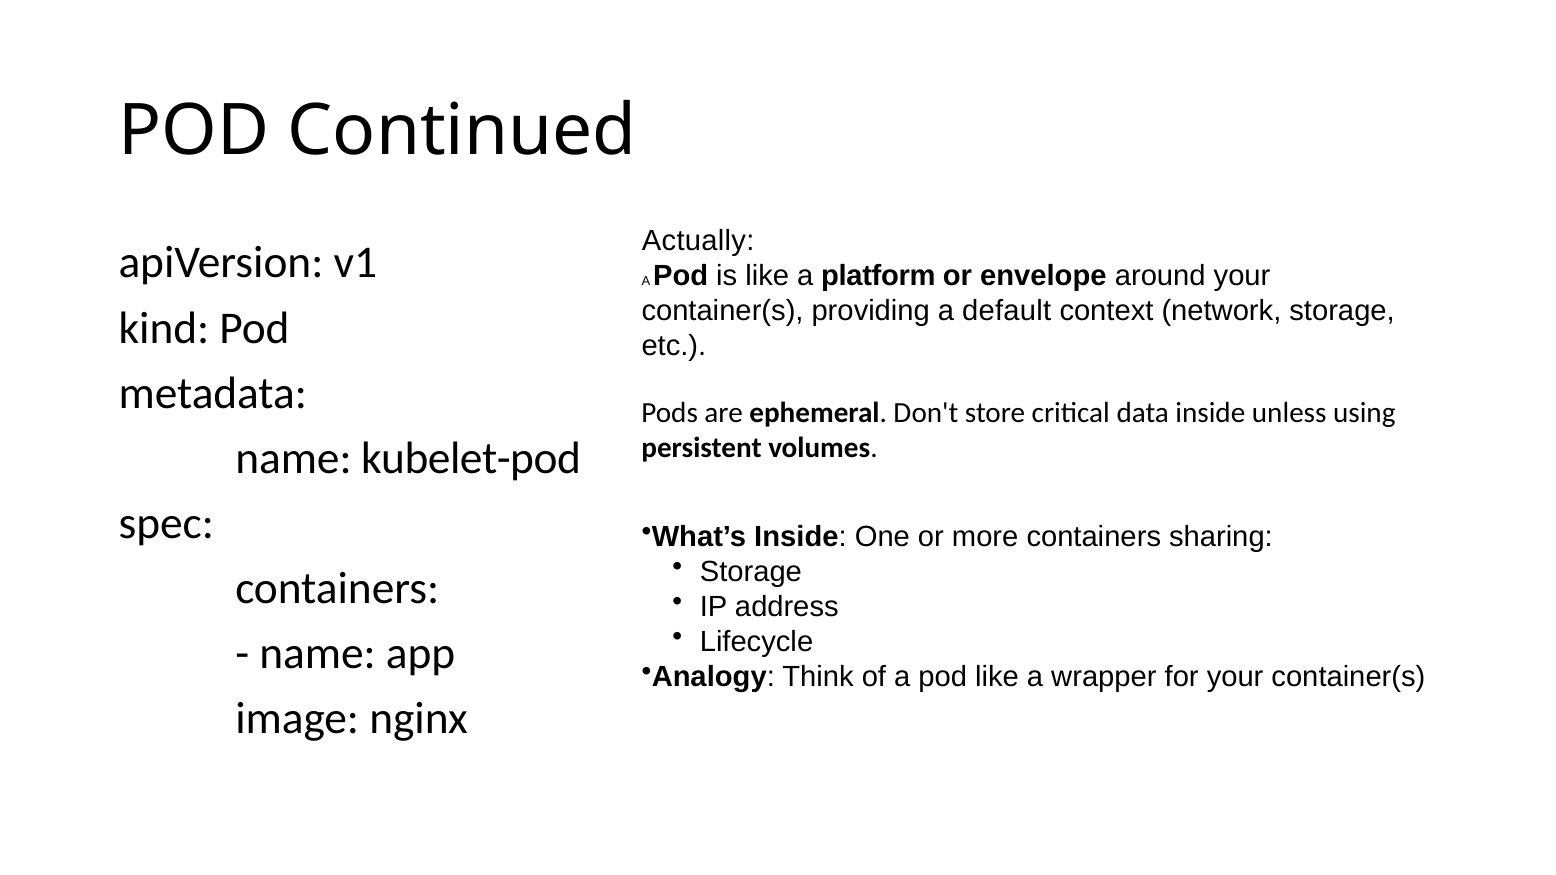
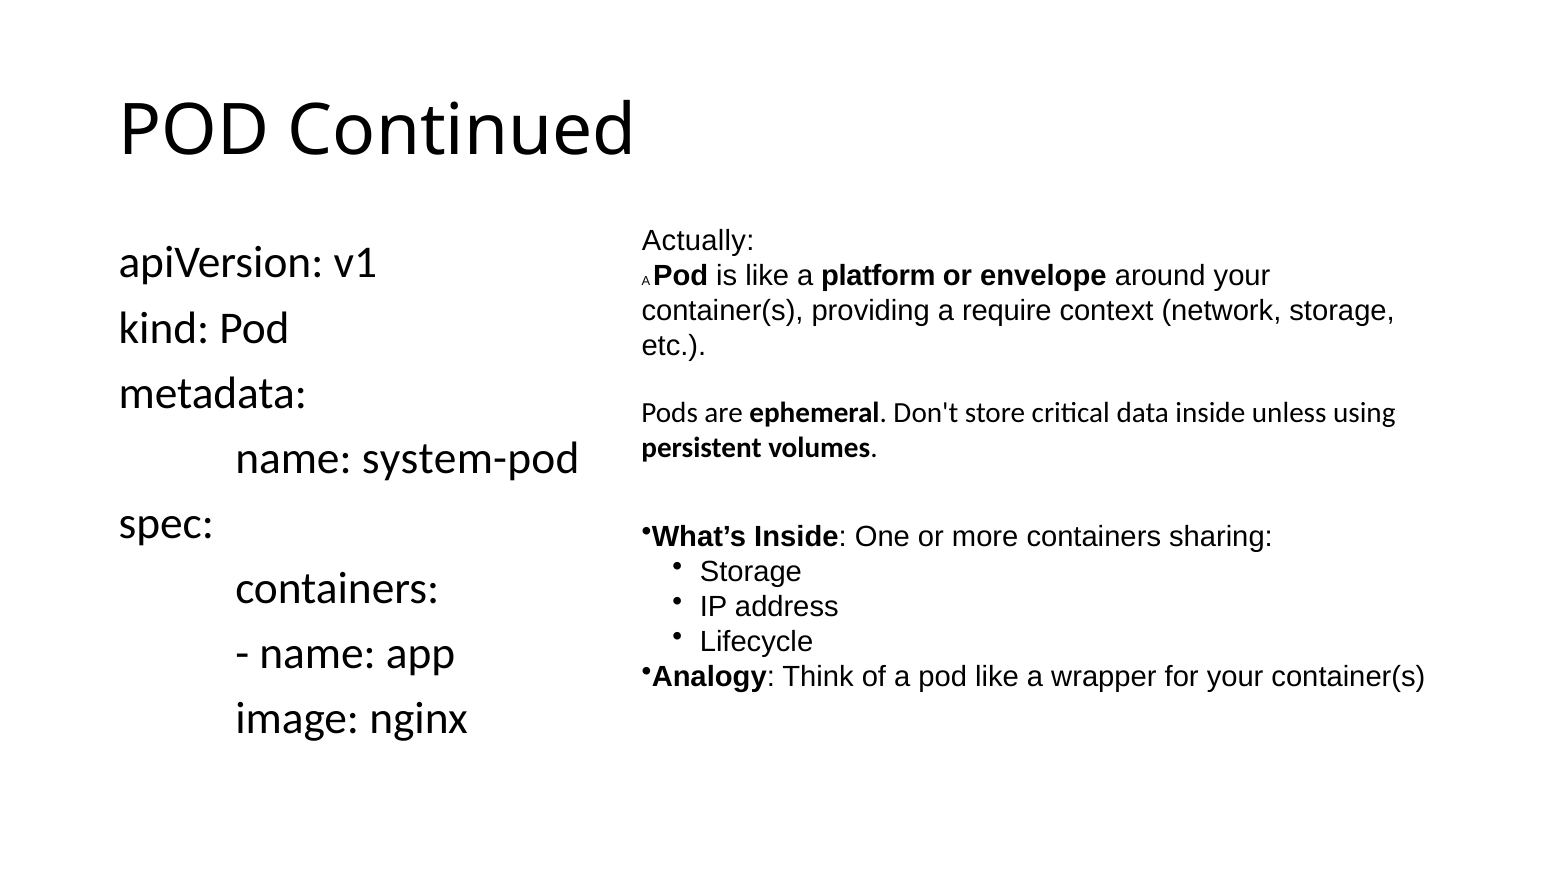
default: default -> require (1007, 311)
kubelet-pod: kubelet-pod -> system-pod (471, 458)
